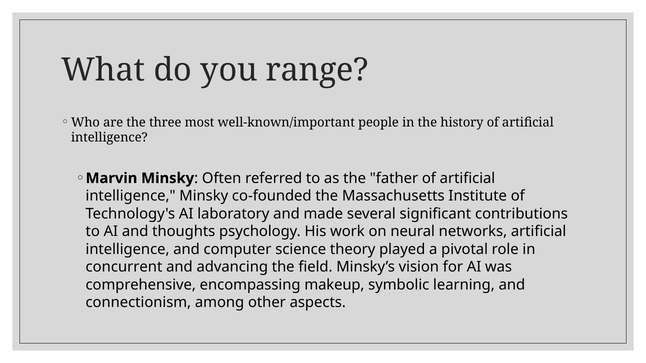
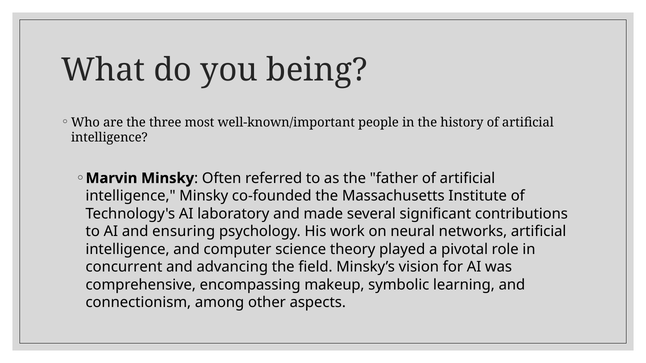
range: range -> being (317, 70)
thoughts: thoughts -> ensuring (184, 232)
